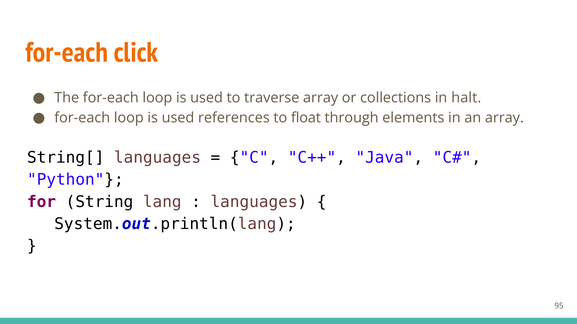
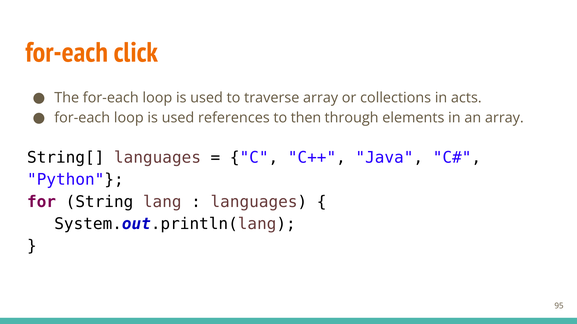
halt: halt -> acts (466, 98)
float: float -> then (306, 118)
